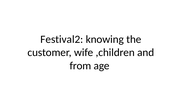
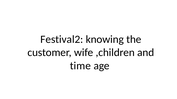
from: from -> time (80, 66)
